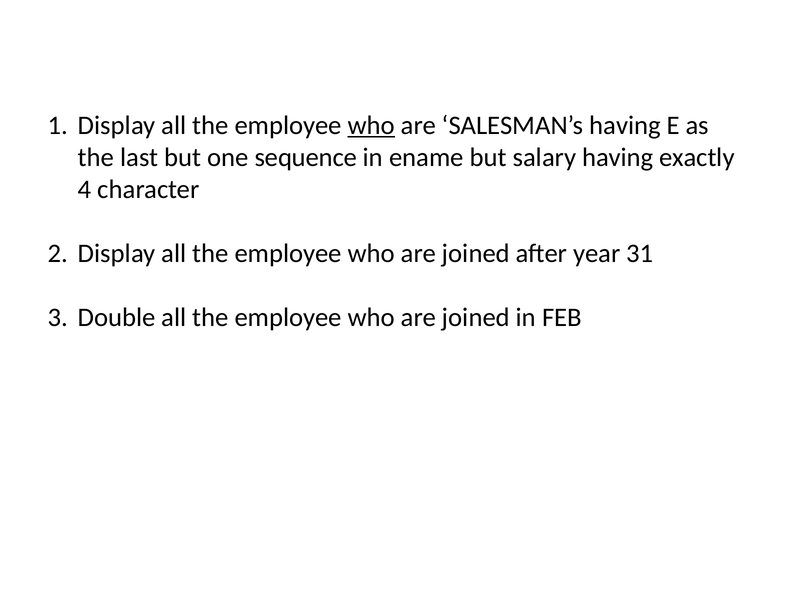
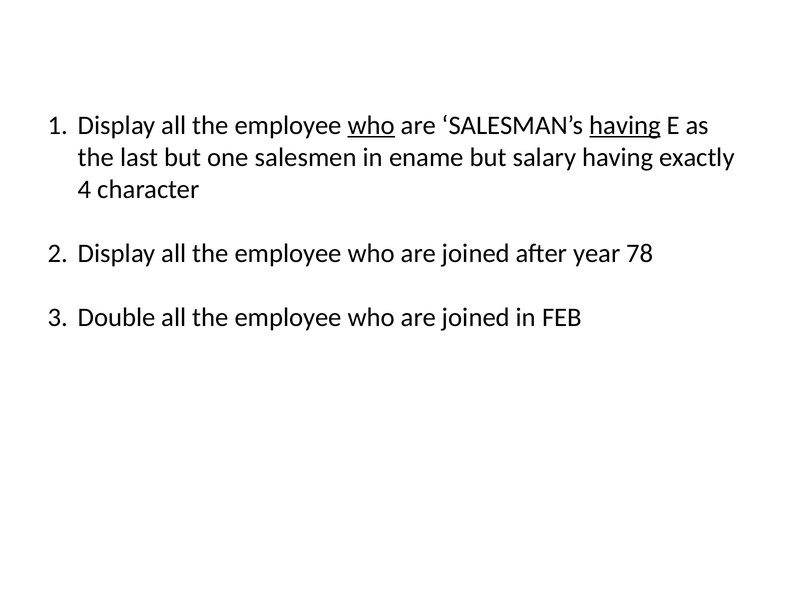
having underline: none -> present (625, 125)
sequence: sequence -> salesmen (306, 157)
31: 31 -> 78 (640, 253)
